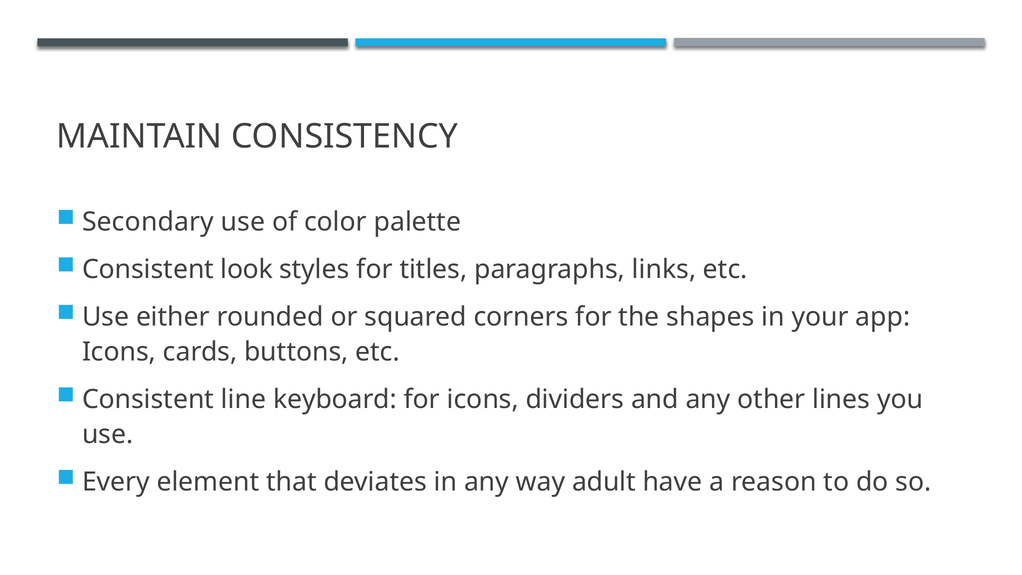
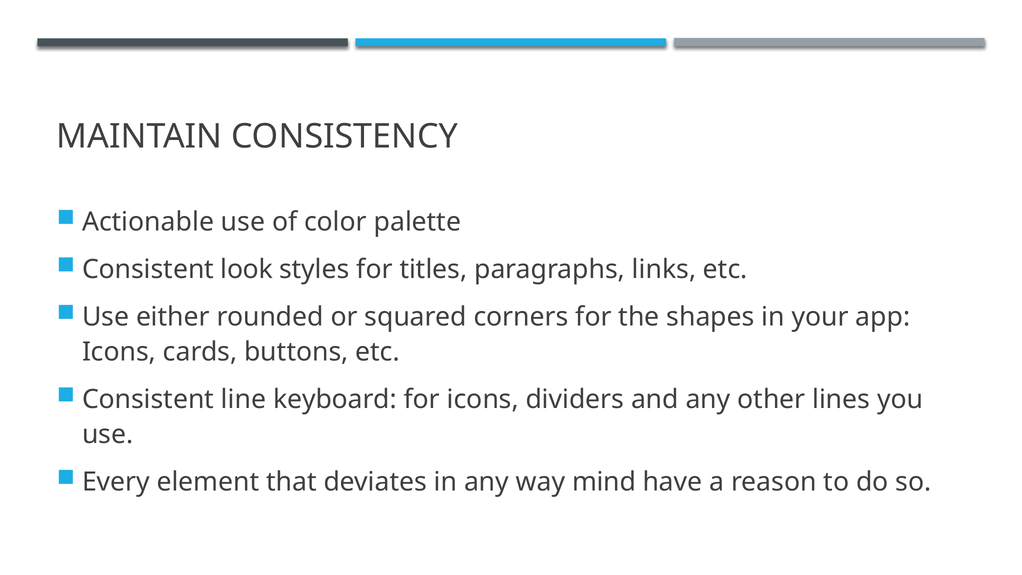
Secondary: Secondary -> Actionable (148, 222)
adult: adult -> mind (604, 482)
